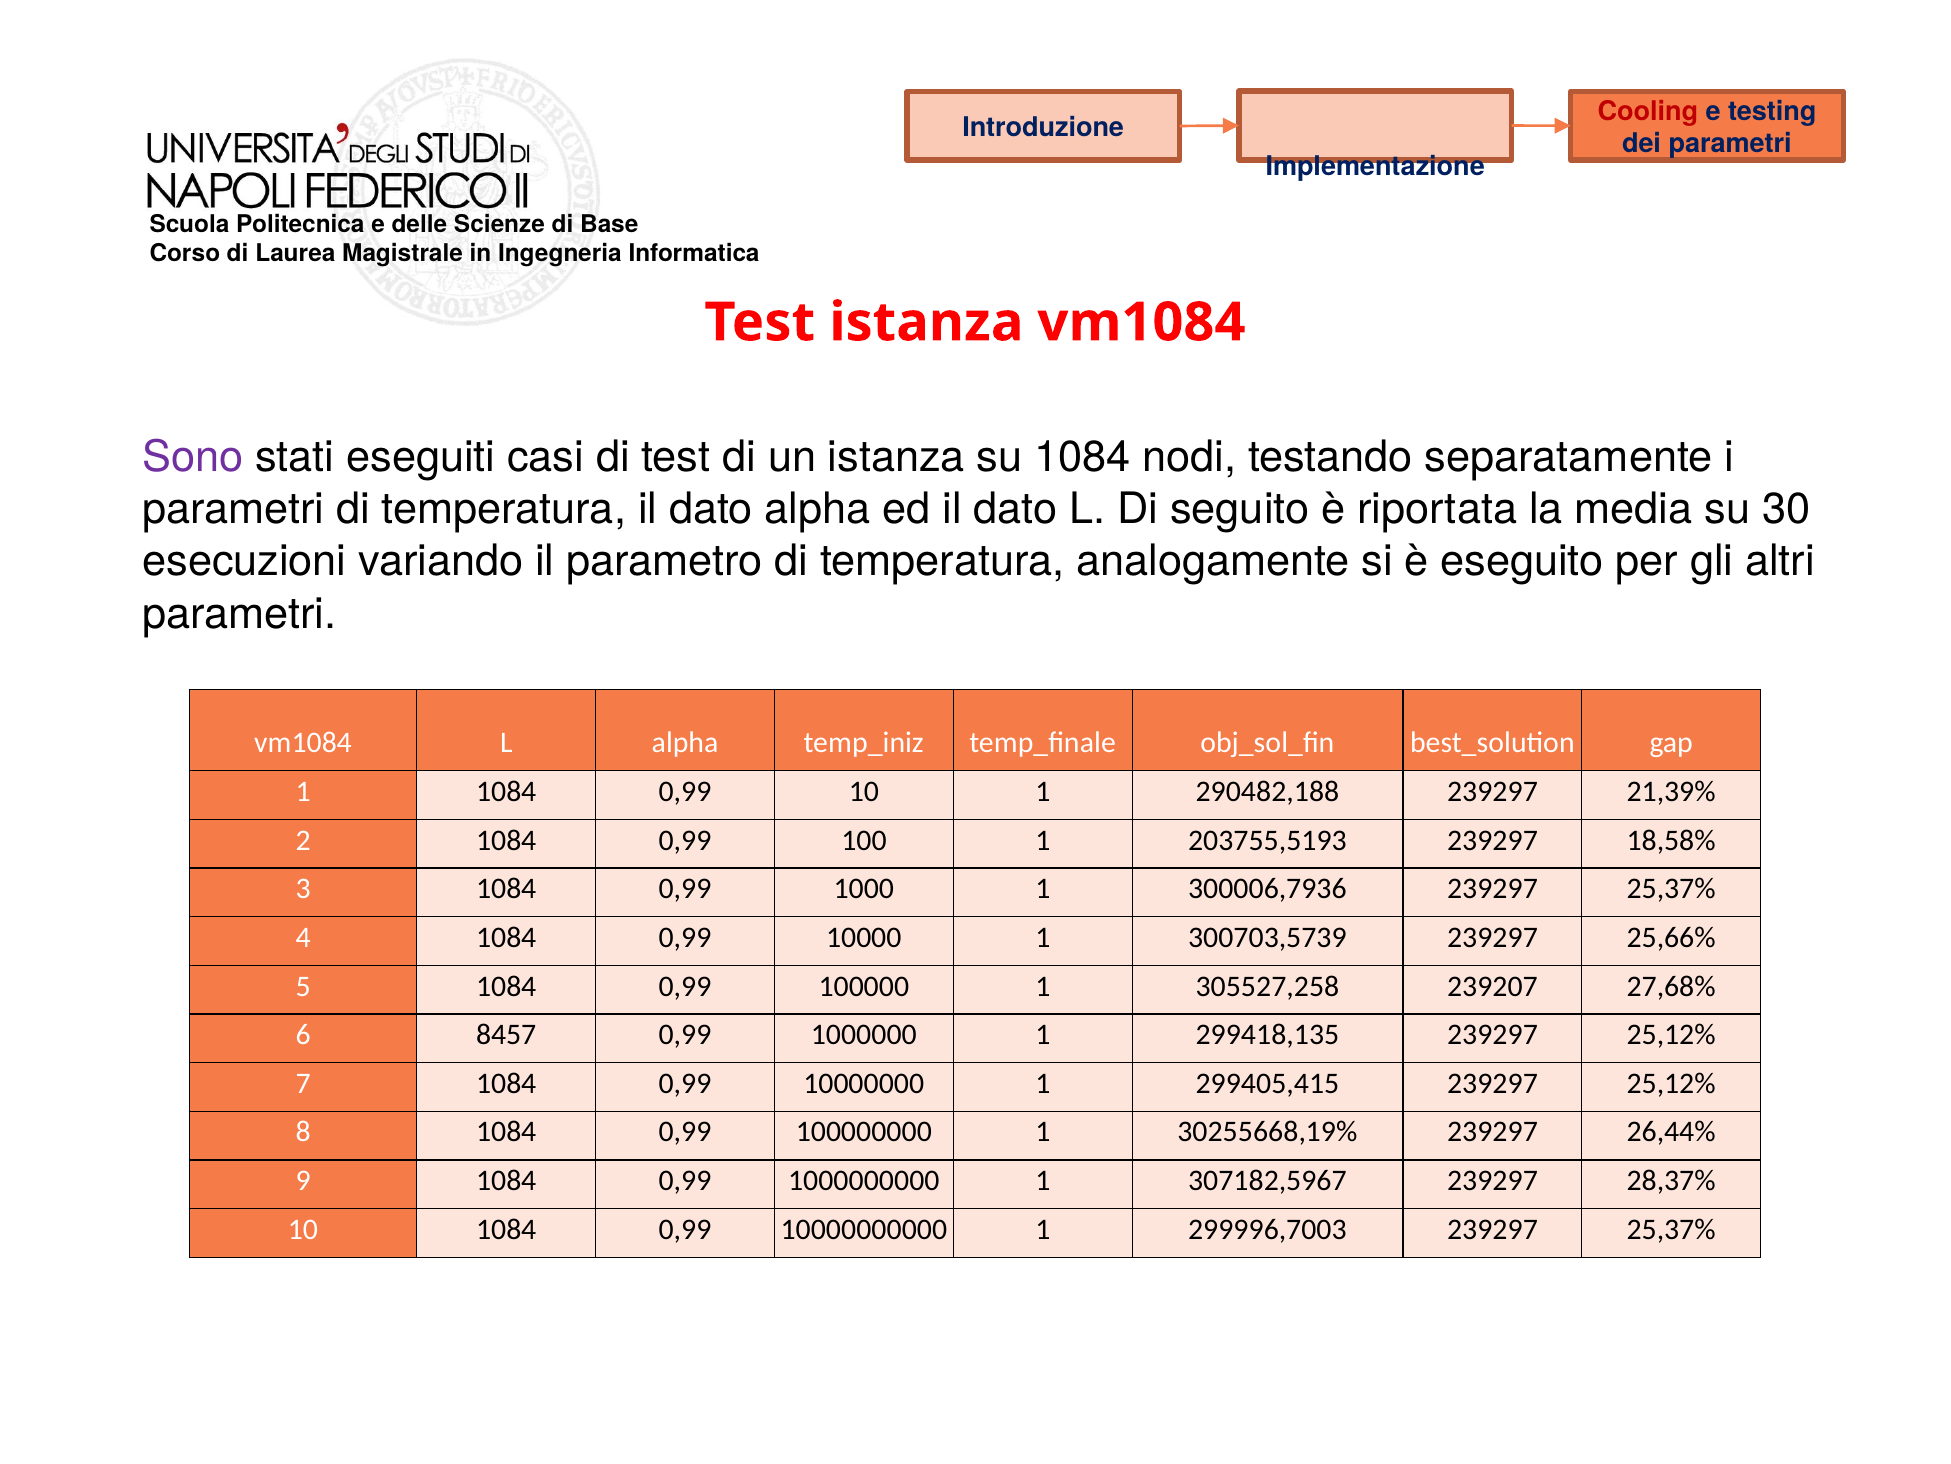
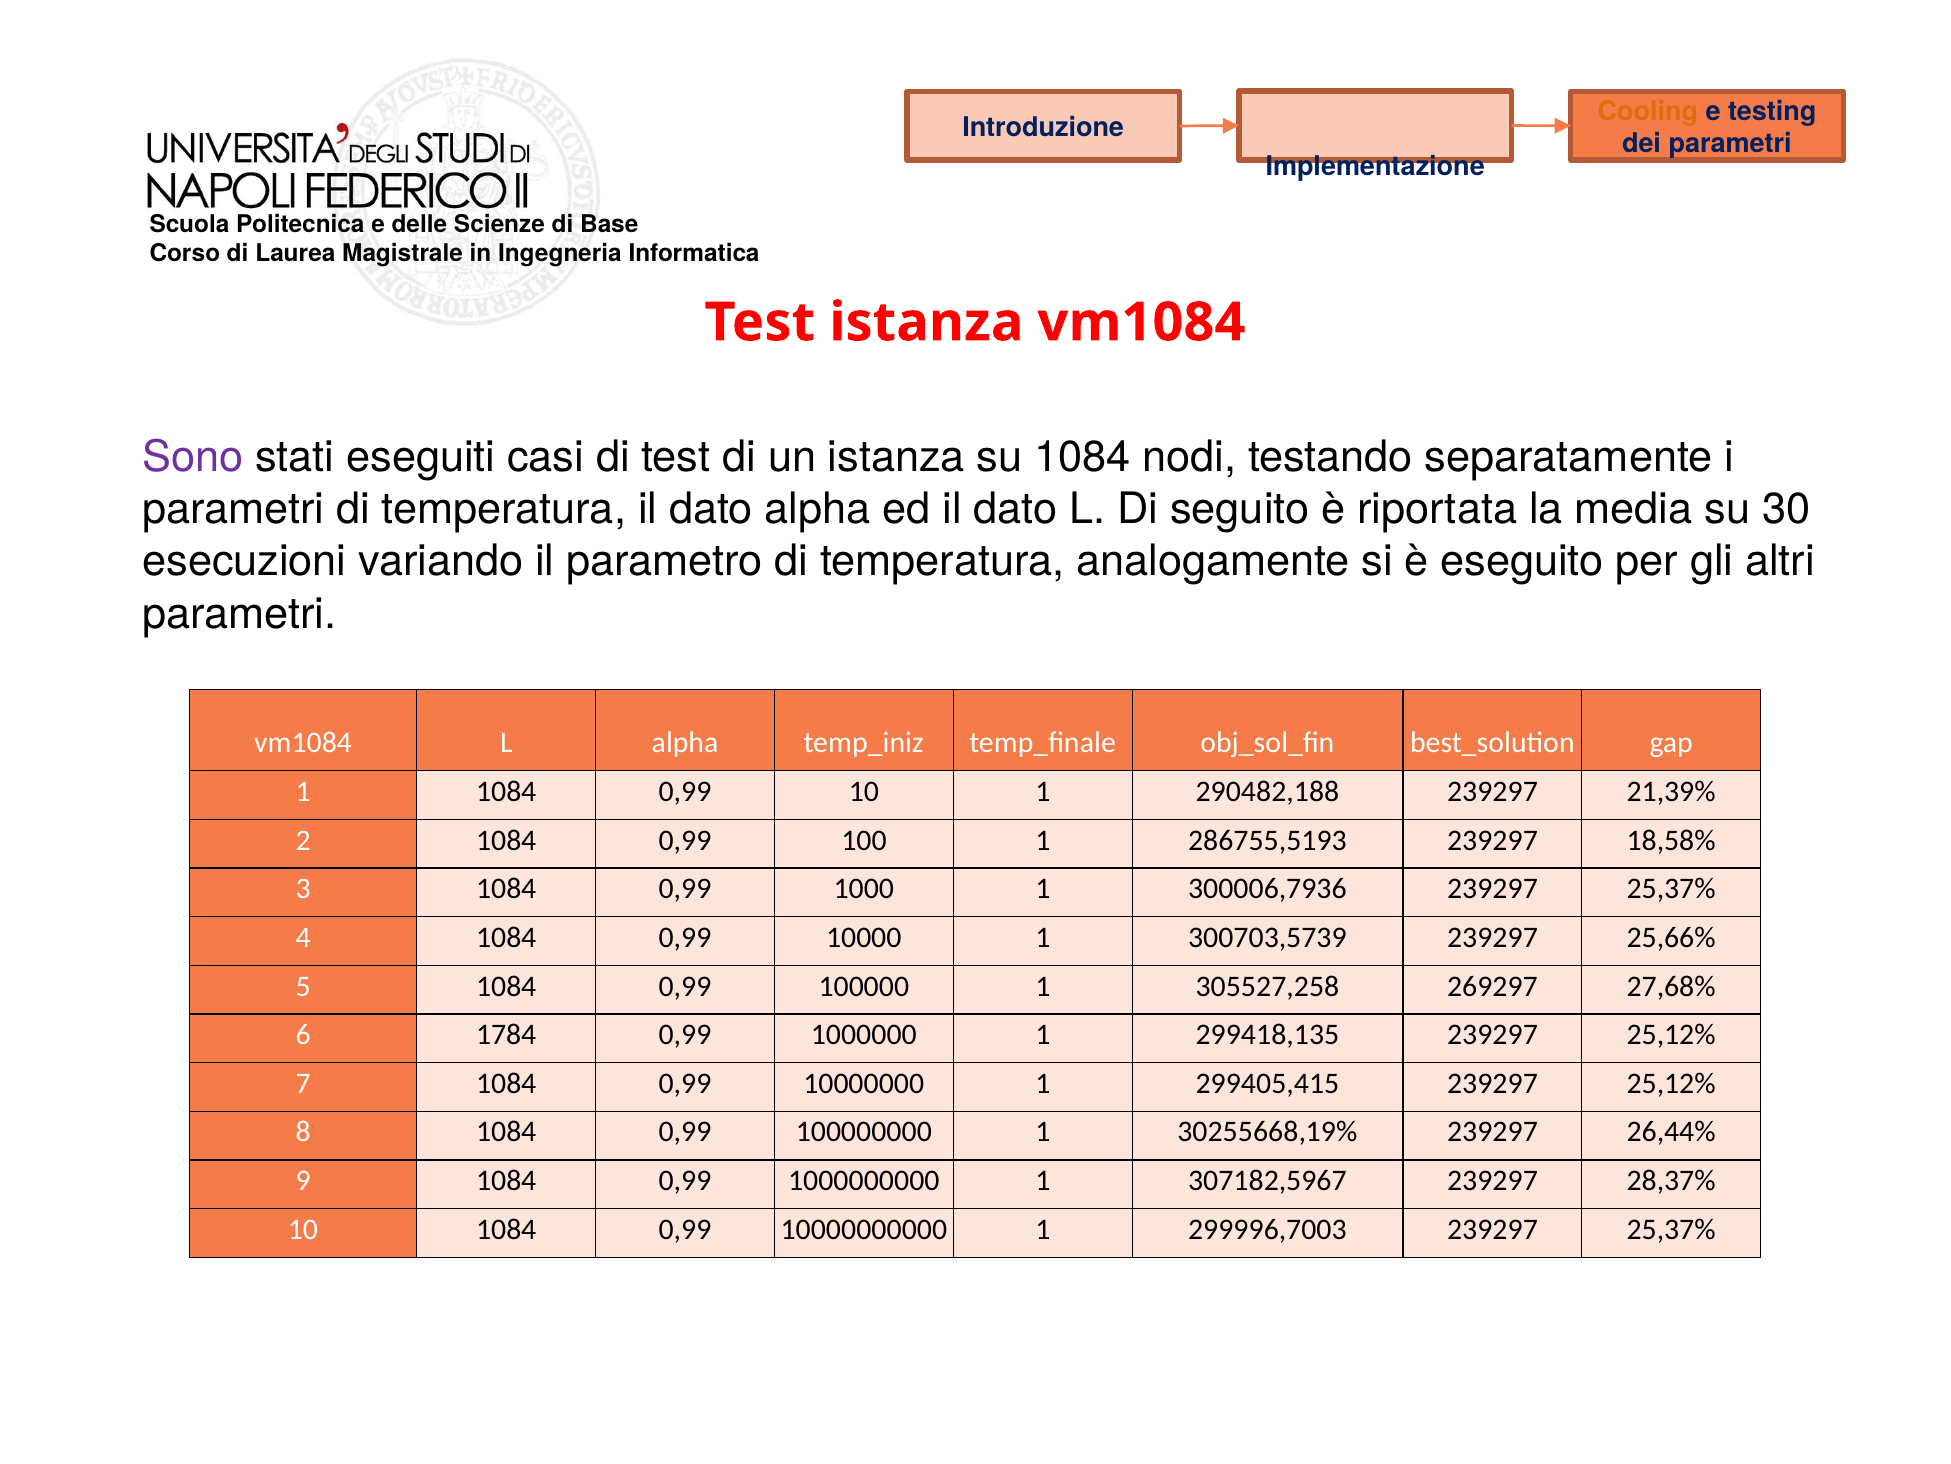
Cooling colour: red -> orange (1648, 111)
203755,5193: 203755,5193 -> 286755,5193 (1267, 840)
239207: 239207 -> 269297 (1492, 986)
8457: 8457 -> 1784 (506, 1034)
